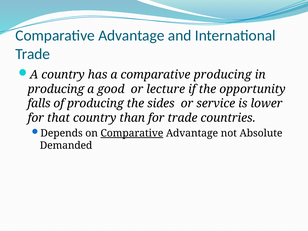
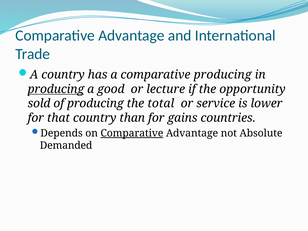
producing underline: none -> present (56, 89)
falls: falls -> sold (39, 103)
sides: sides -> total (161, 103)
for trade: trade -> gains (182, 118)
